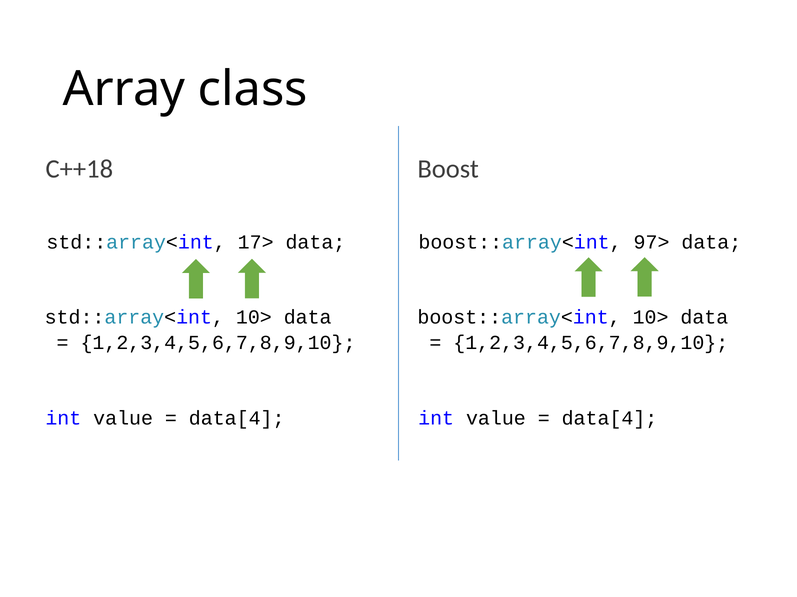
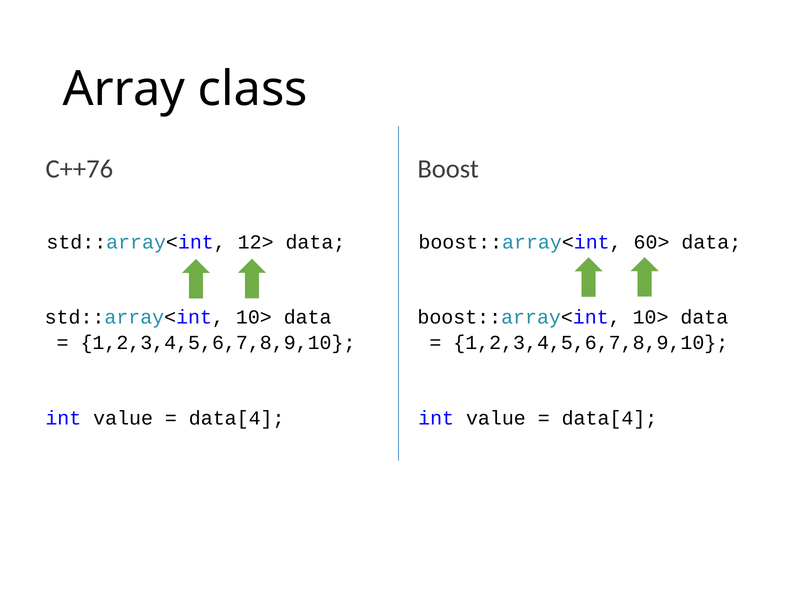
C++18: C++18 -> C++76 (79, 169)
17>: 17> -> 12> (256, 243)
97>: 97> -> 60> (652, 243)
